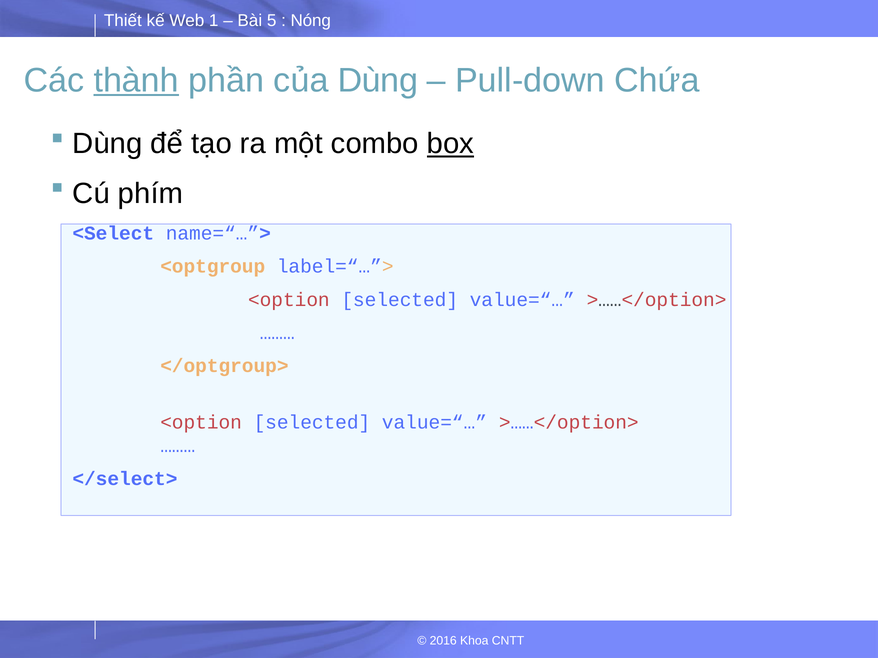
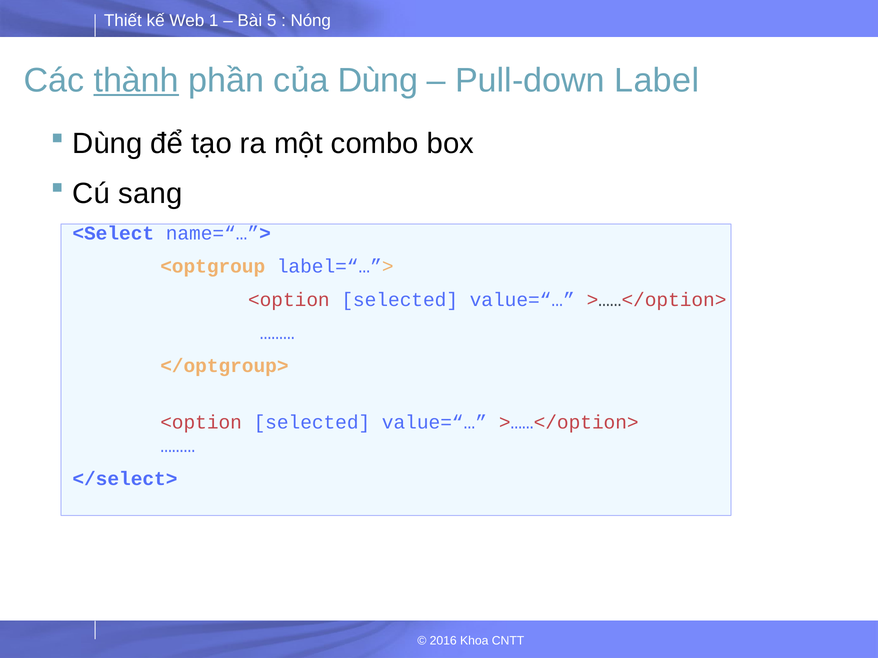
Chứa: Chứa -> Label (657, 81)
box underline: present -> none (450, 144)
phím: phím -> sang (150, 194)
